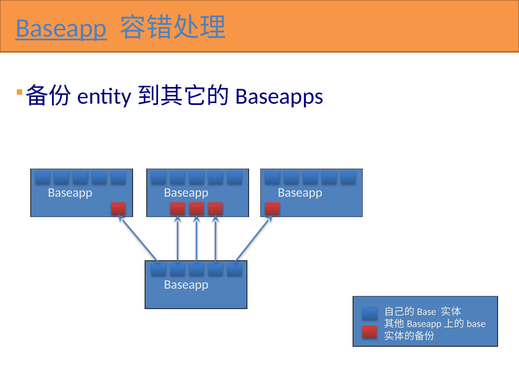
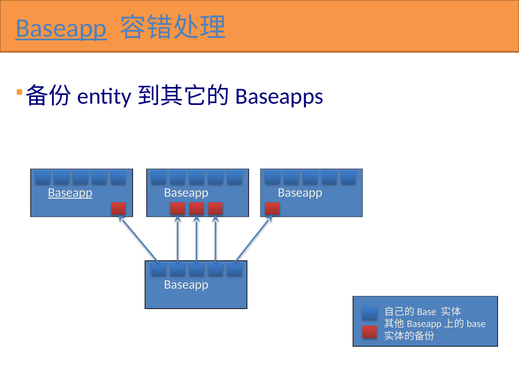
Baseapp underline: none -> present (70, 193)
